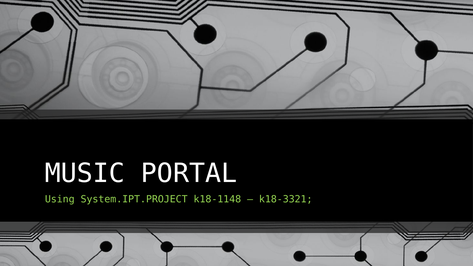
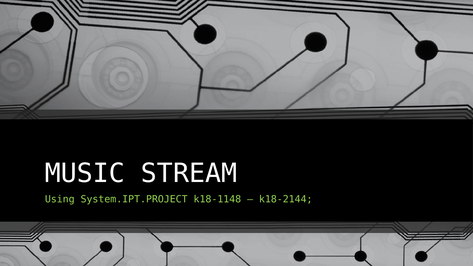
PORTAL: PORTAL -> STREAM (189, 174)
k18-3321: k18-3321 -> k18-2144 (286, 199)
